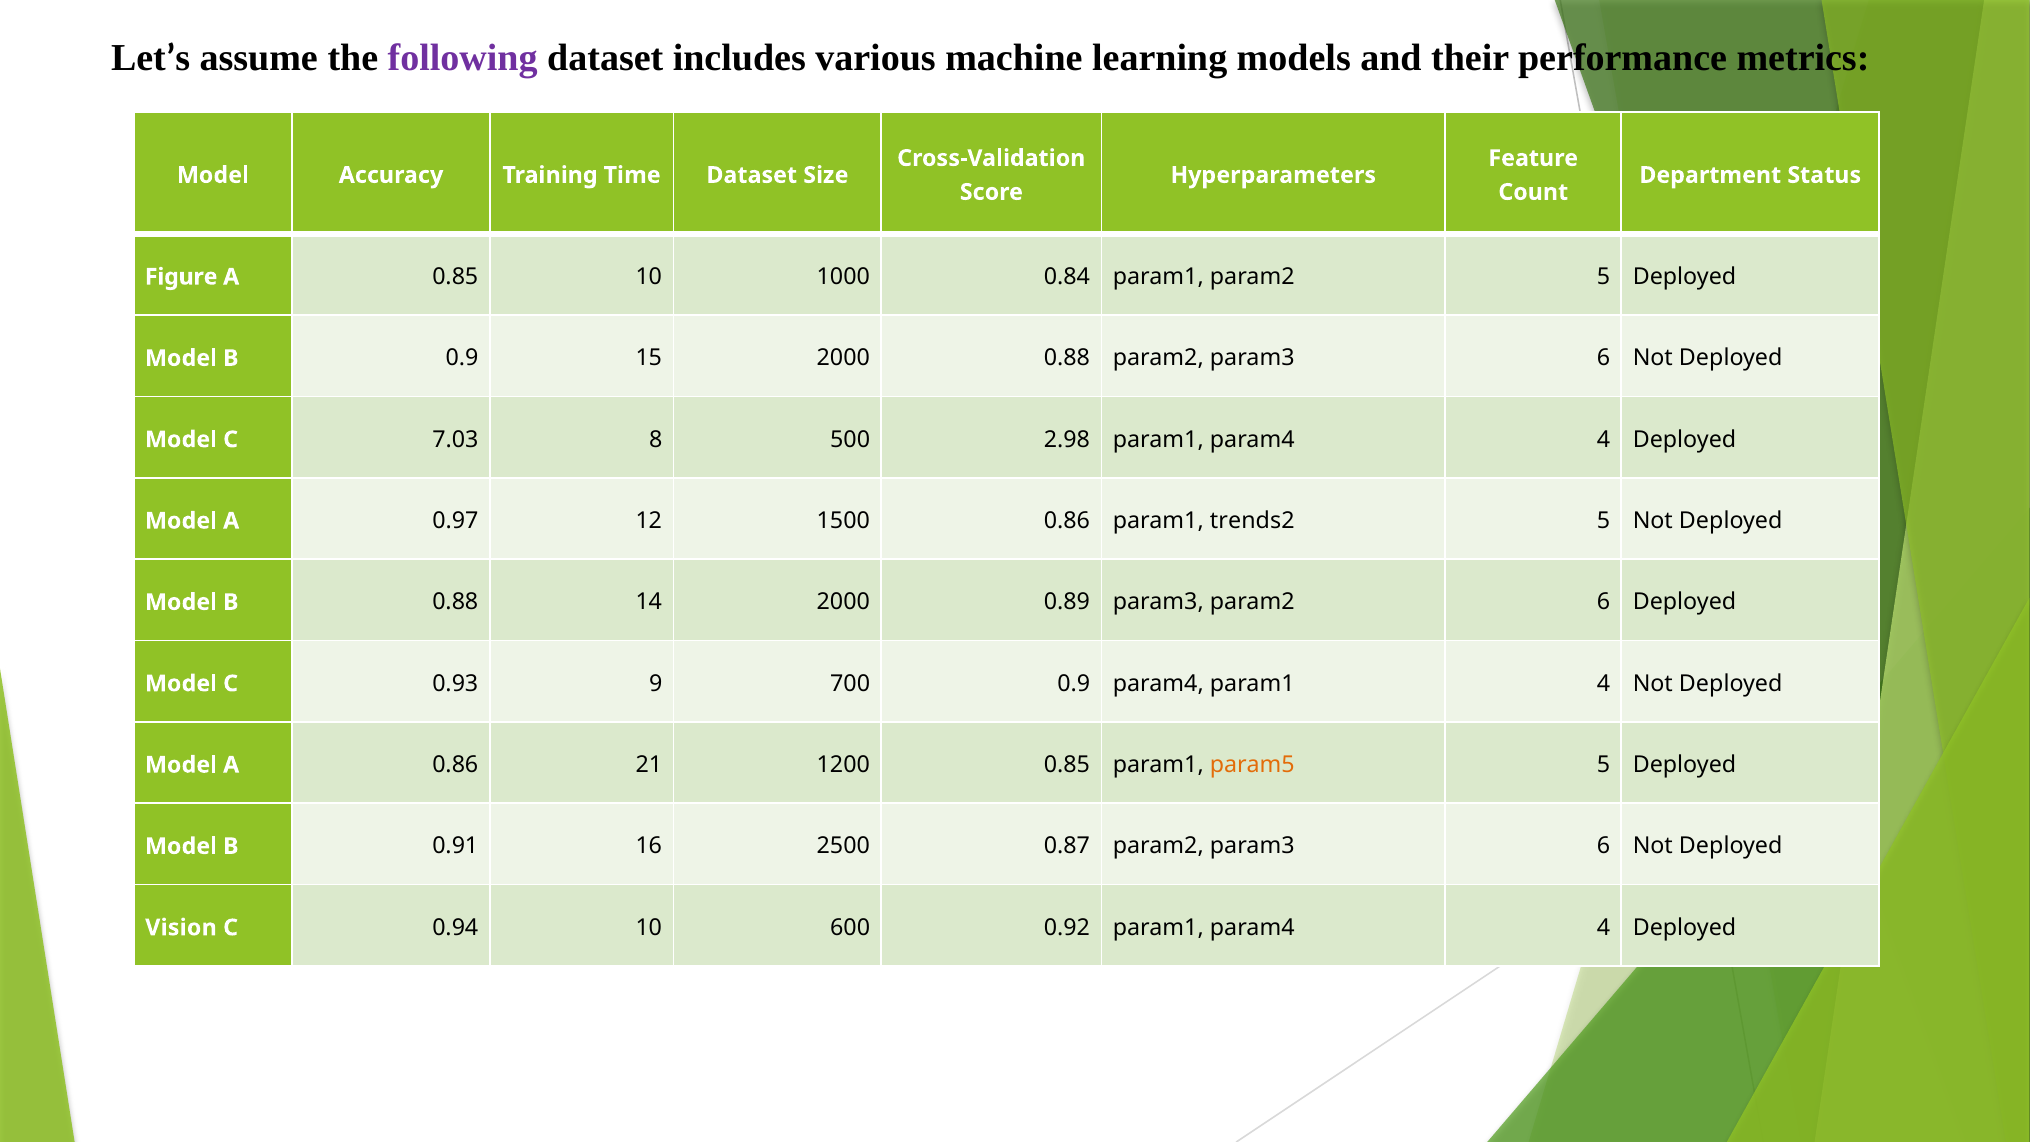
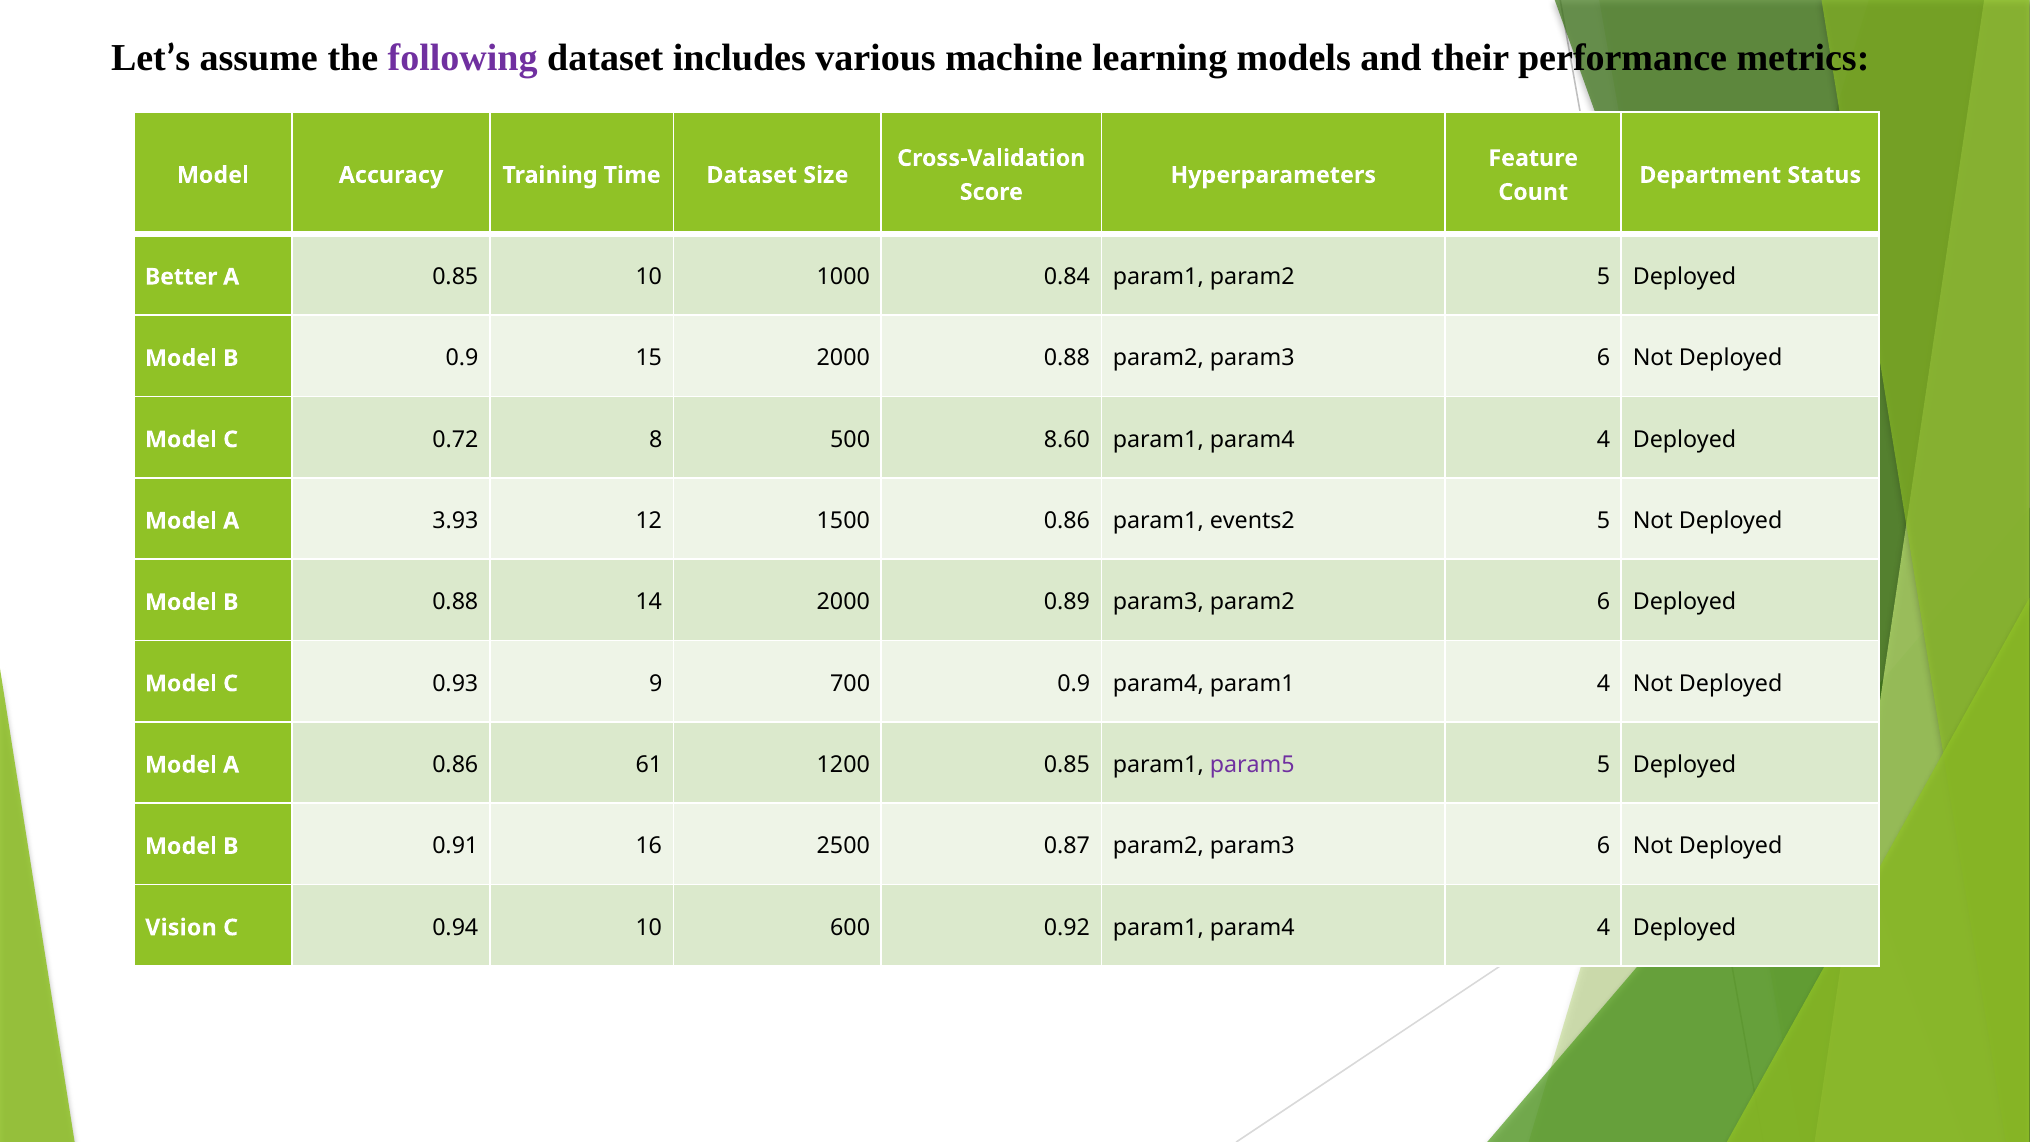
Figure: Figure -> Better (181, 277)
7.03: 7.03 -> 0.72 (455, 439)
2.98: 2.98 -> 8.60 (1067, 439)
0.97: 0.97 -> 3.93 (455, 521)
trends2: trends2 -> events2 (1252, 521)
21: 21 -> 61 (649, 765)
param5 colour: orange -> purple (1252, 765)
